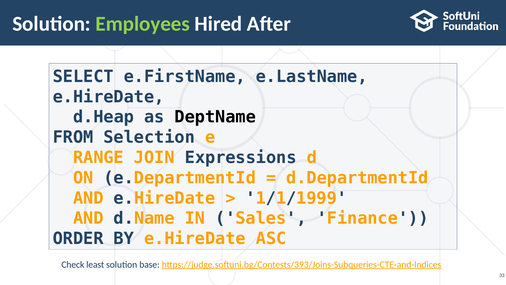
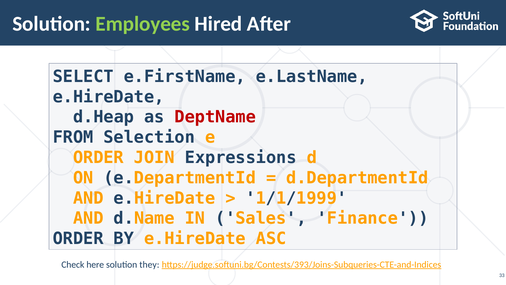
DeptName colour: black -> red (215, 117)
RANGE: RANGE -> ORDER (98, 157)
least: least -> here (95, 264)
base: base -> they (149, 264)
